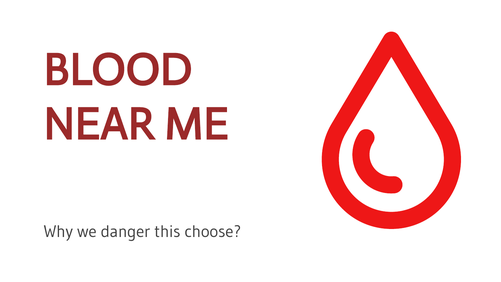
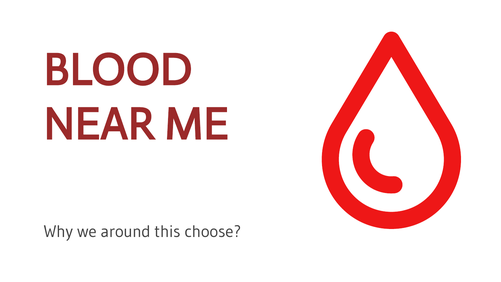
danger: danger -> around (126, 231)
